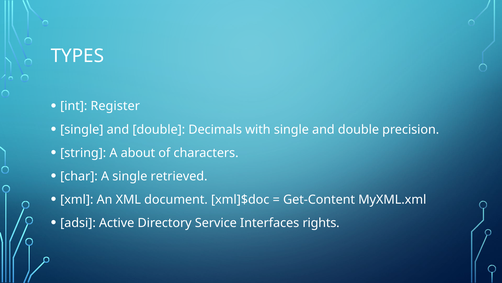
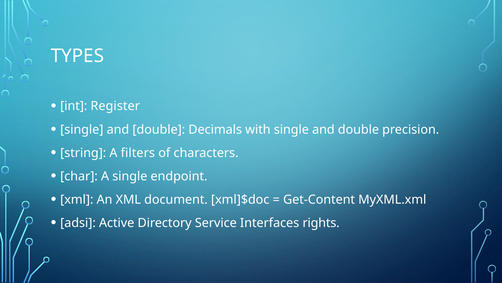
about: about -> filters (138, 153)
retrieved: retrieved -> endpoint (179, 176)
